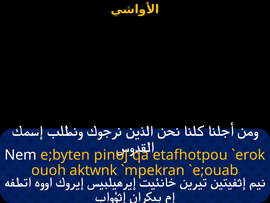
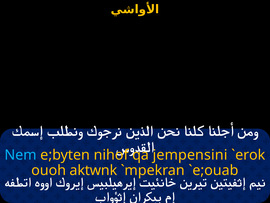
Nem colour: white -> light blue (21, 155)
pinoj: pinoj -> nihof (111, 155)
etafhotpou: etafhotpou -> jempensini (190, 155)
